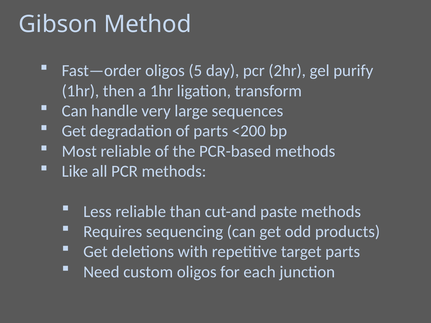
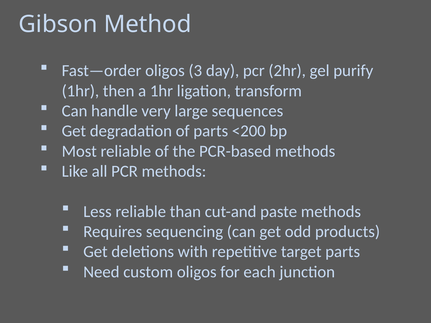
5: 5 -> 3 (195, 71)
